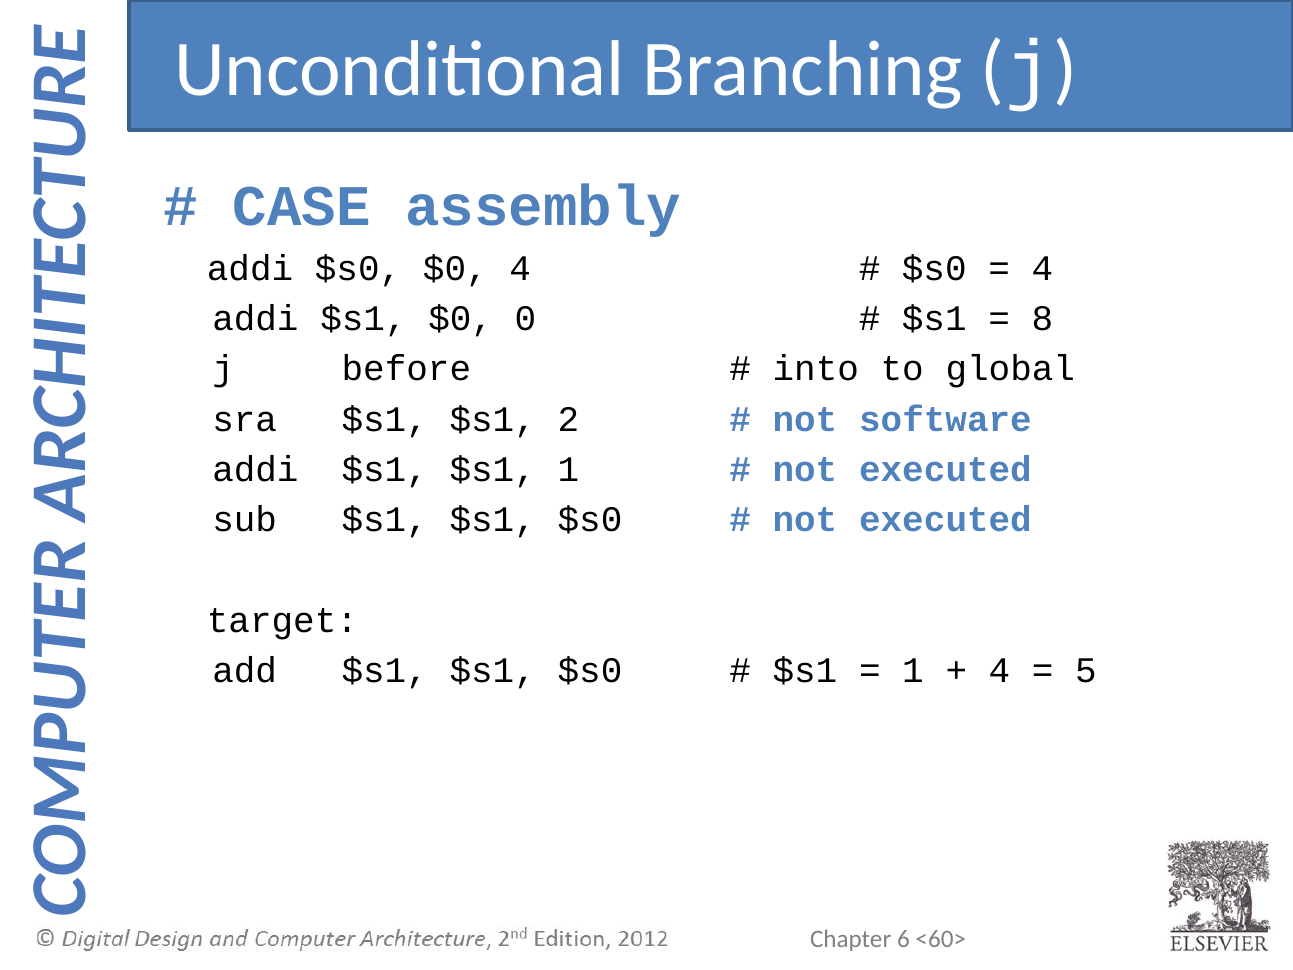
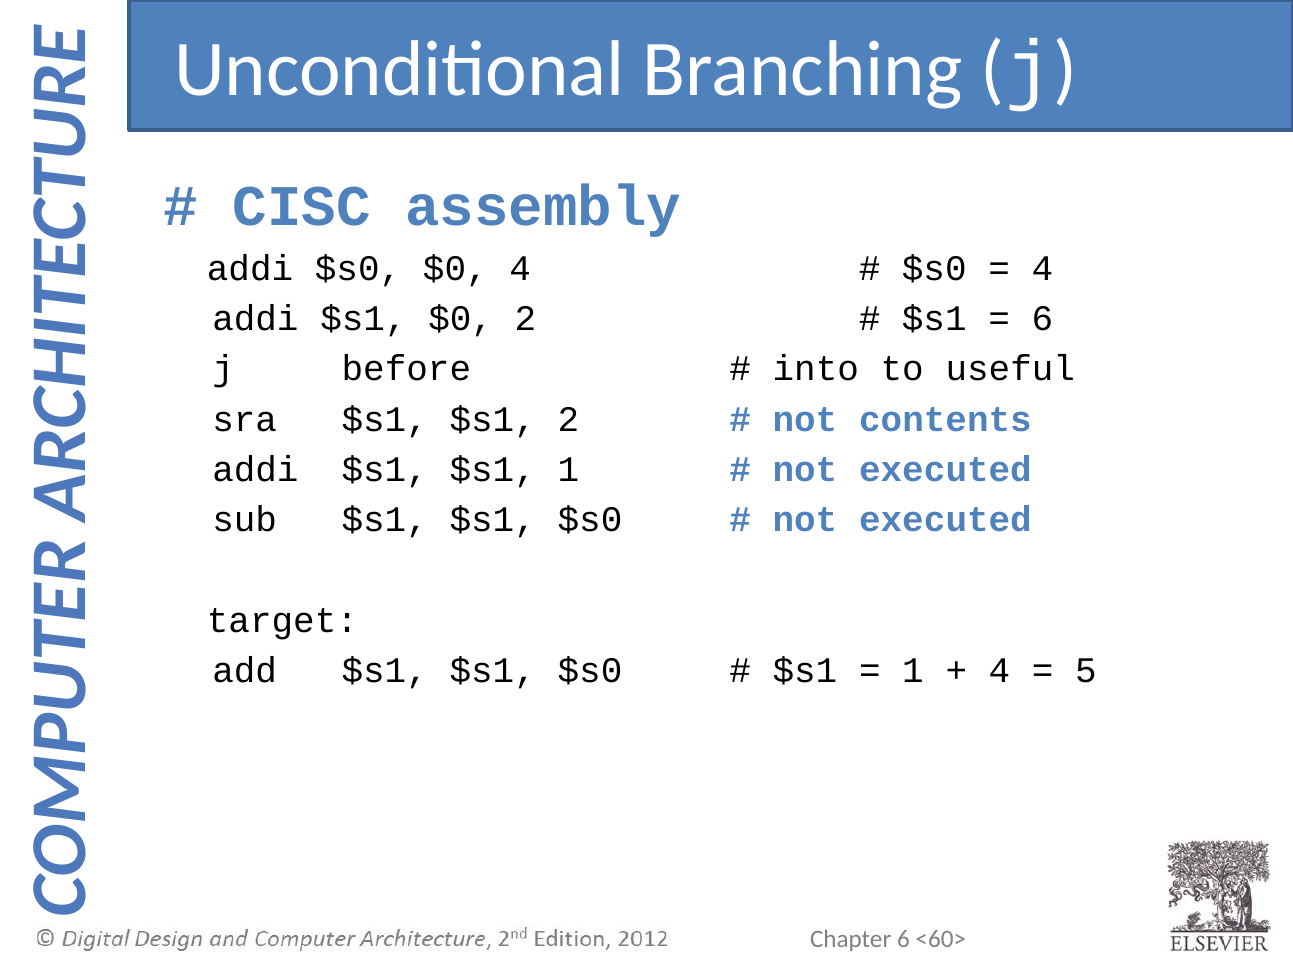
CASE: CASE -> CISC (302, 207)
$0 0: 0 -> 2 (526, 319)
8: 8 -> 6 (1042, 319)
global: global -> useful (1010, 369)
software: software -> contents (945, 419)
